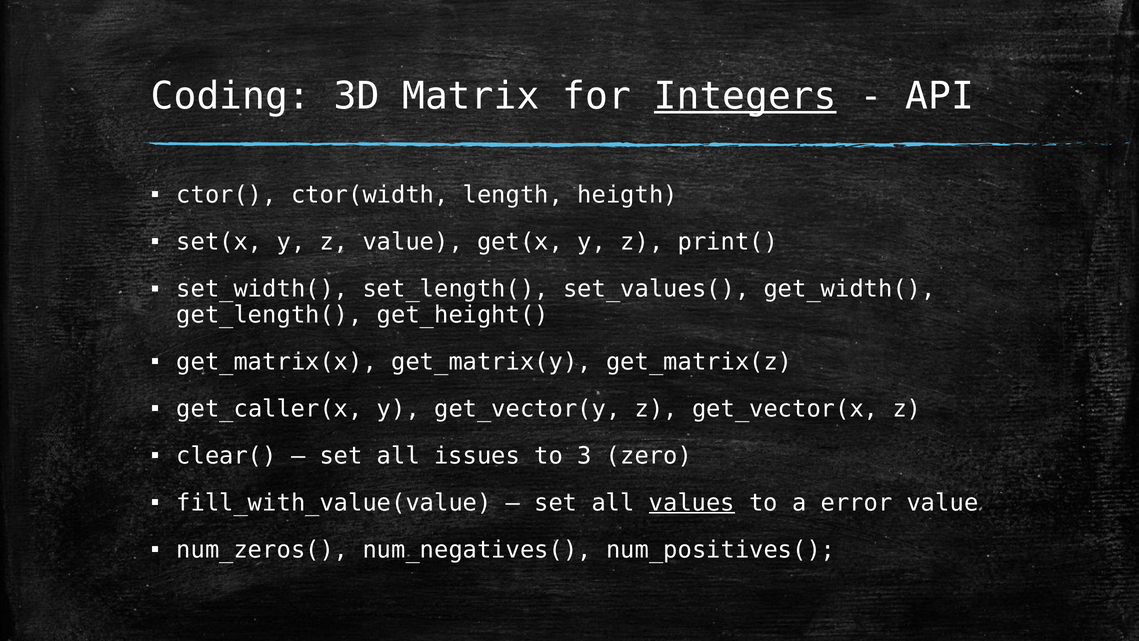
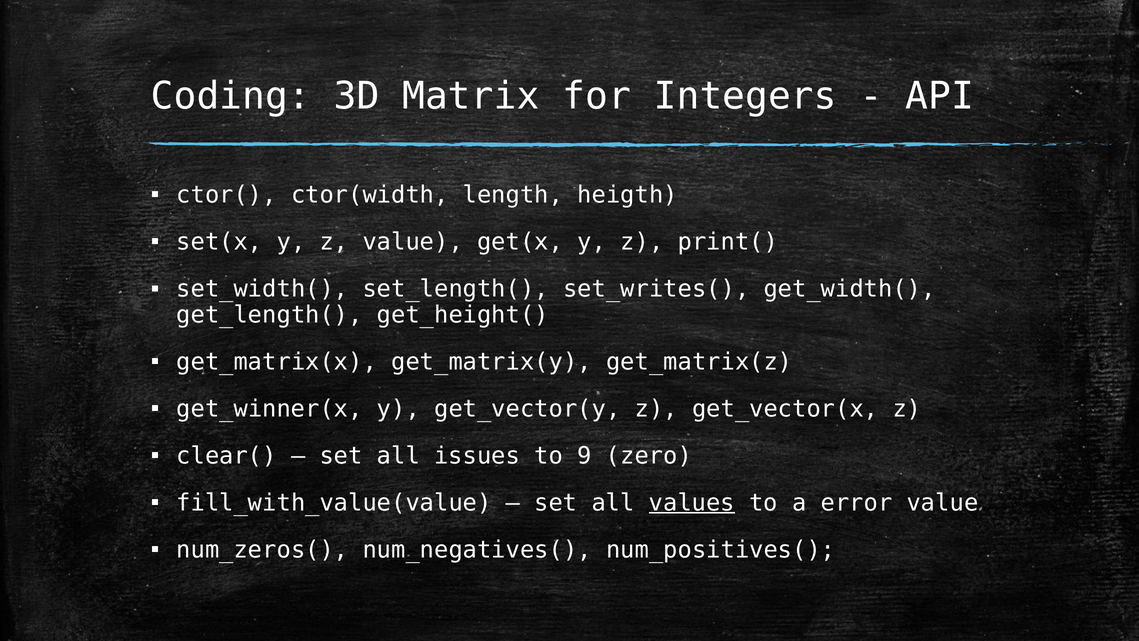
Integers underline: present -> none (745, 96)
set_values(: set_values( -> set_writes( (656, 289)
get_caller(x: get_caller(x -> get_winner(x (269, 409)
3: 3 -> 9 (584, 456)
